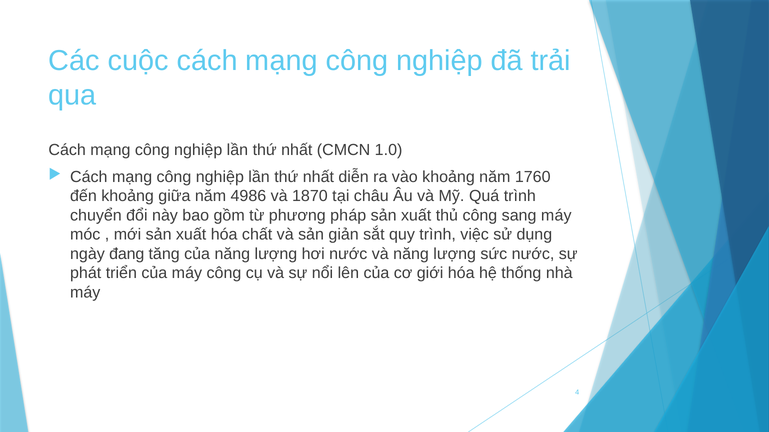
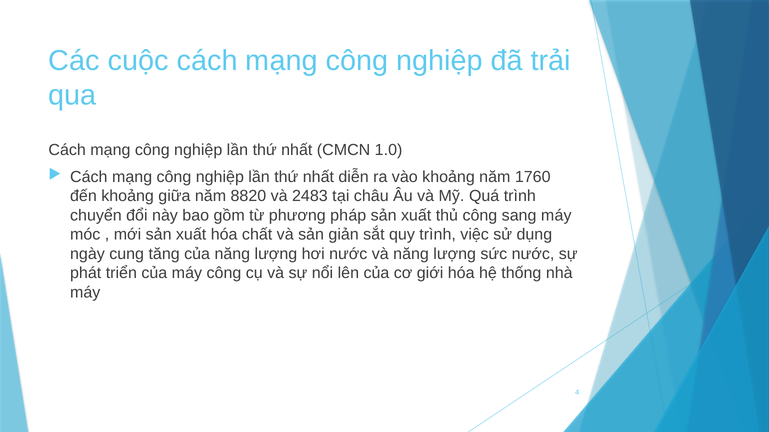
4986: 4986 -> 8820 (248, 196)
1870: 1870 -> 2483 (310, 196)
đang: đang -> cung (127, 254)
